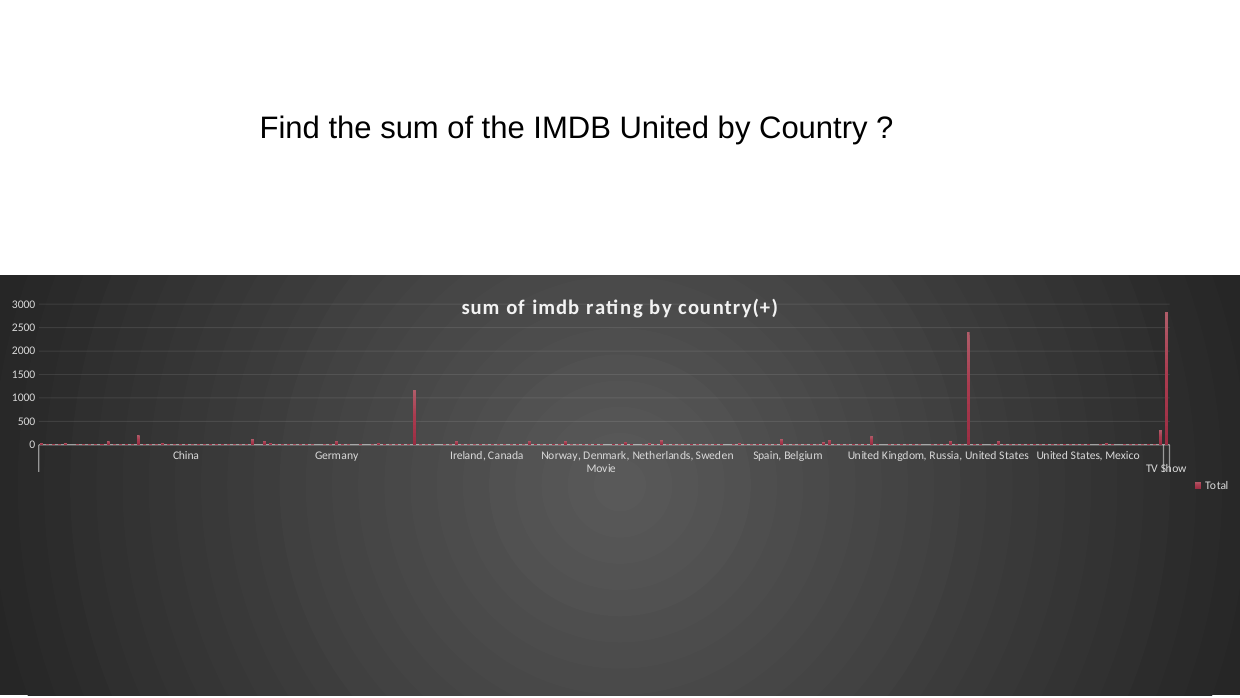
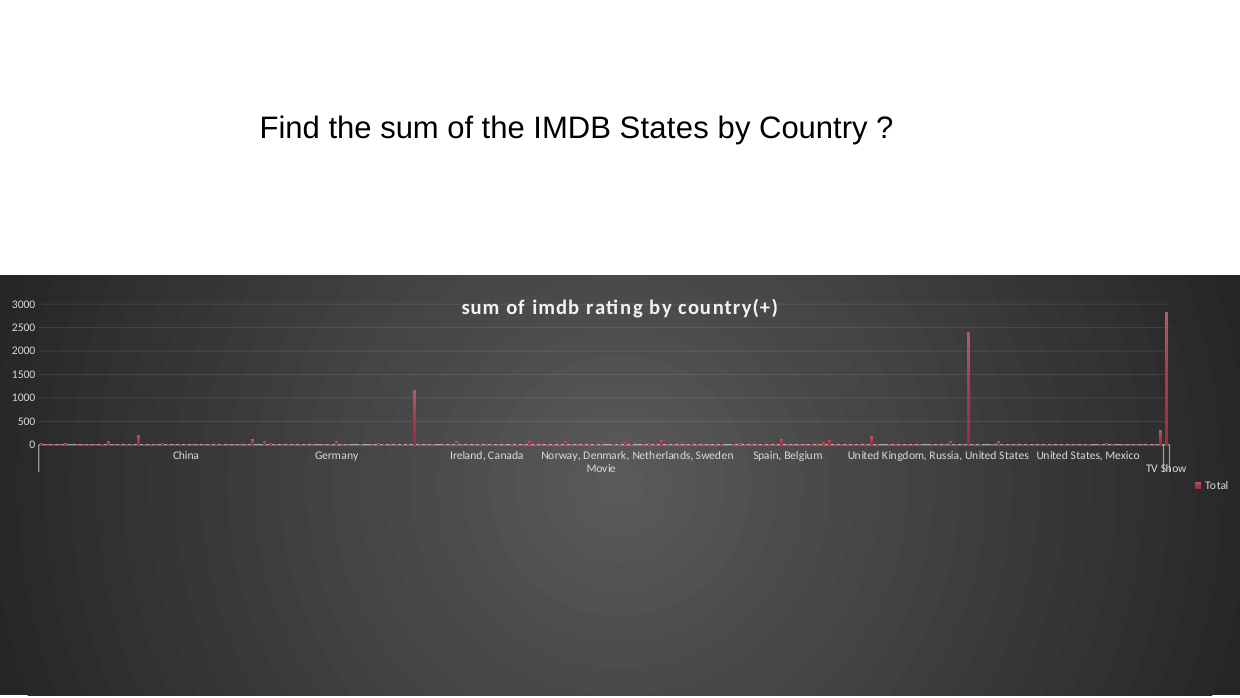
IMDB United: United -> States (664, 128)
